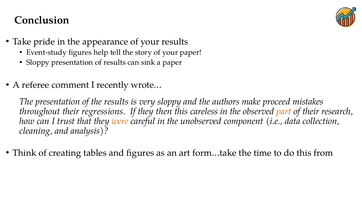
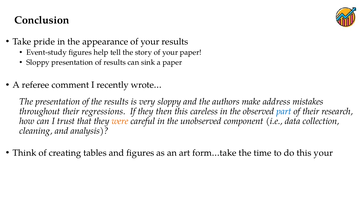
proceed: proceed -> address (277, 102)
part colour: orange -> blue (284, 112)
this from: from -> your (323, 153)
